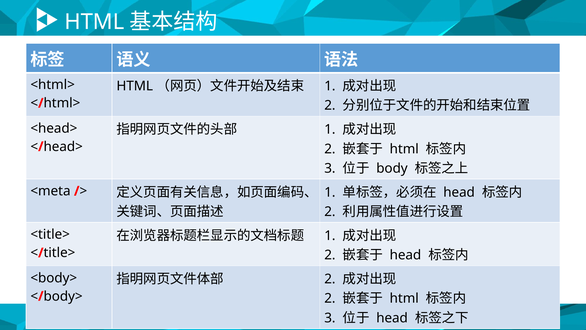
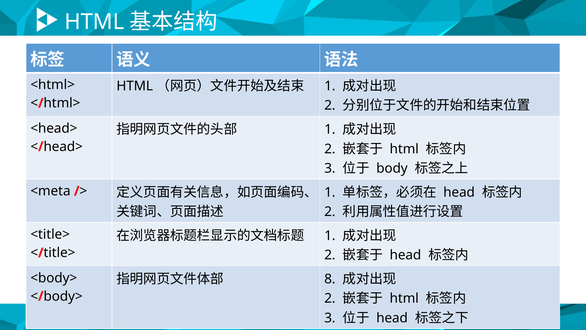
2: 2 -> 8 (330, 279)
